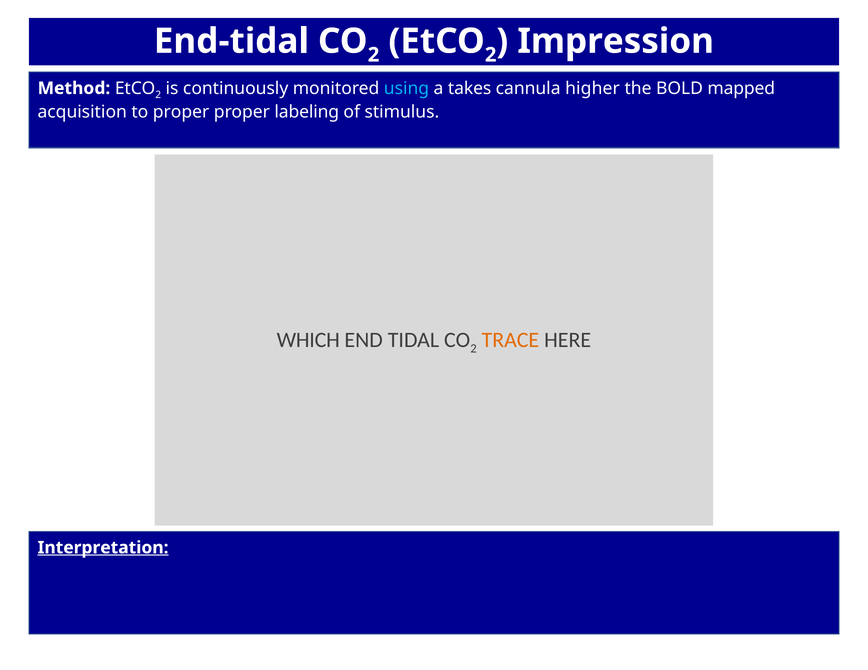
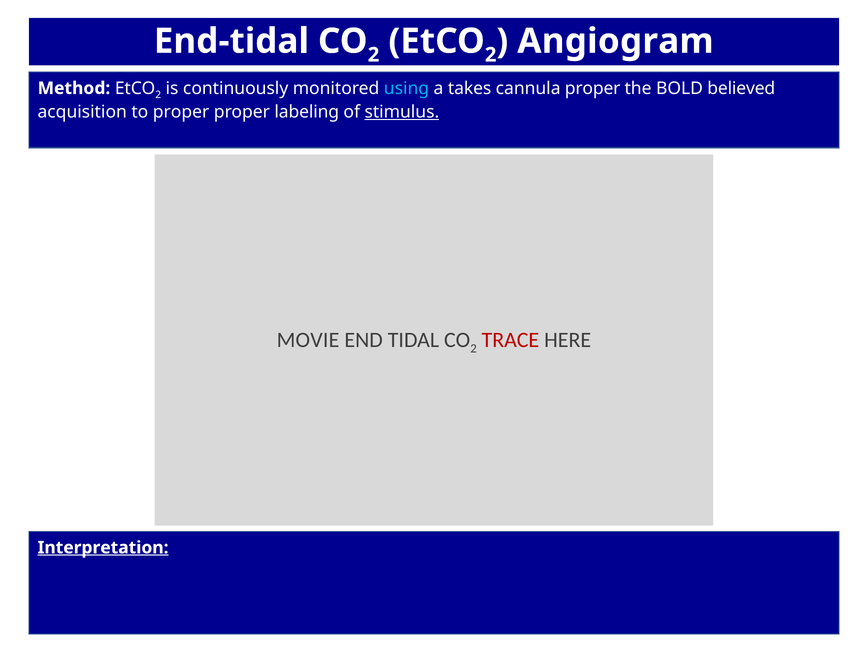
Impression: Impression -> Angiogram (615, 41)
cannula higher: higher -> proper (593, 88)
mapped: mapped -> believed (741, 88)
stimulus underline: none -> present (402, 112)
WHICH: WHICH -> MOVIE (308, 340)
TRACE colour: orange -> red (510, 340)
